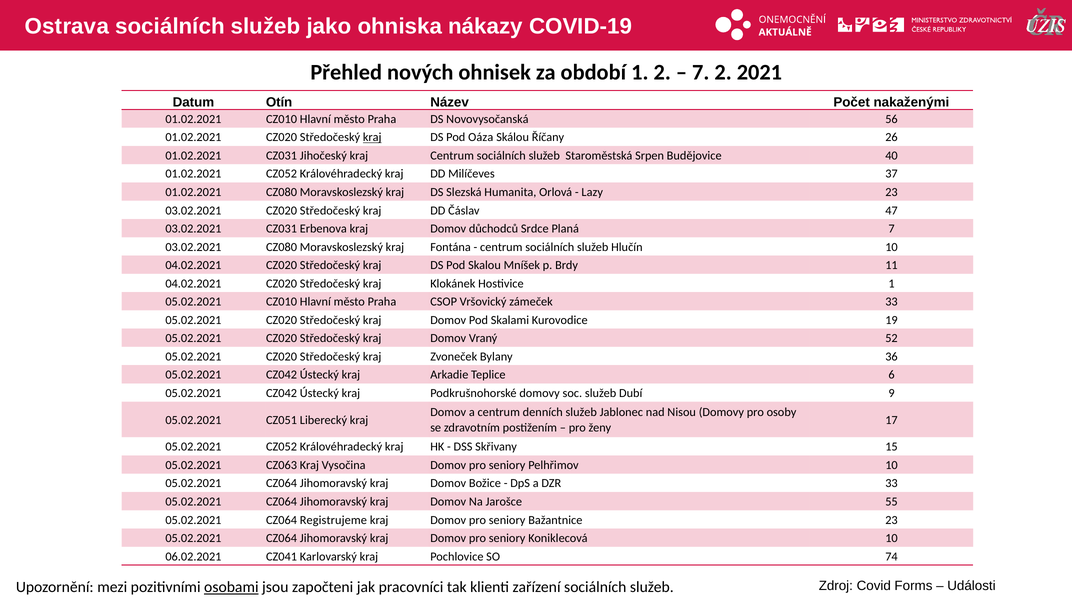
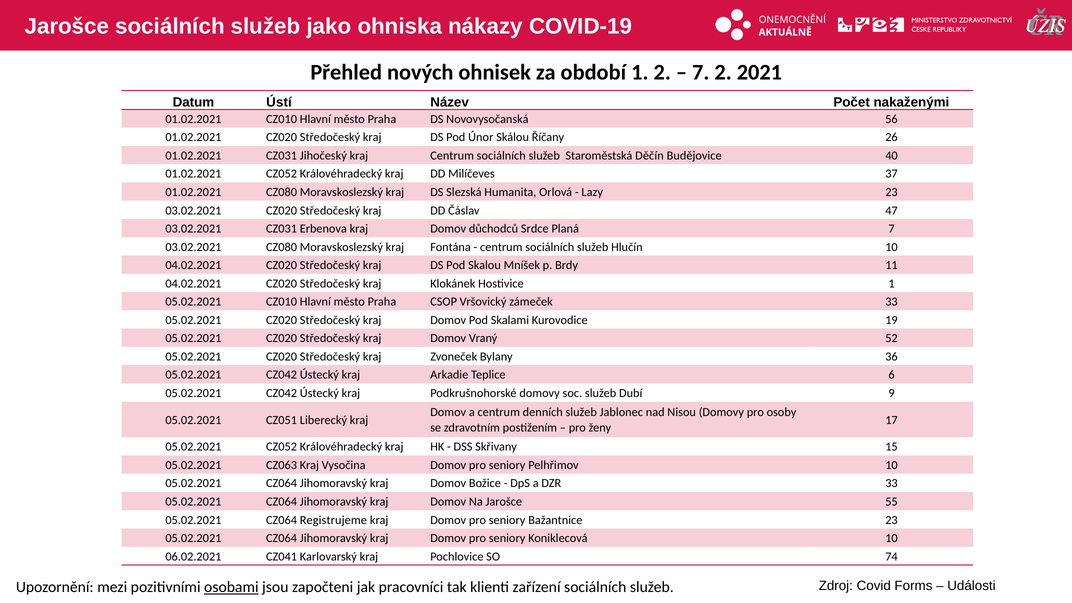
Ostrava: Ostrava -> Jarošce (67, 27)
Otín: Otín -> Ústí (279, 102)
kraj underline: present -> none (372, 137)
Oáza: Oáza -> Únor (481, 137)
Srpen: Srpen -> Děčín (650, 156)
